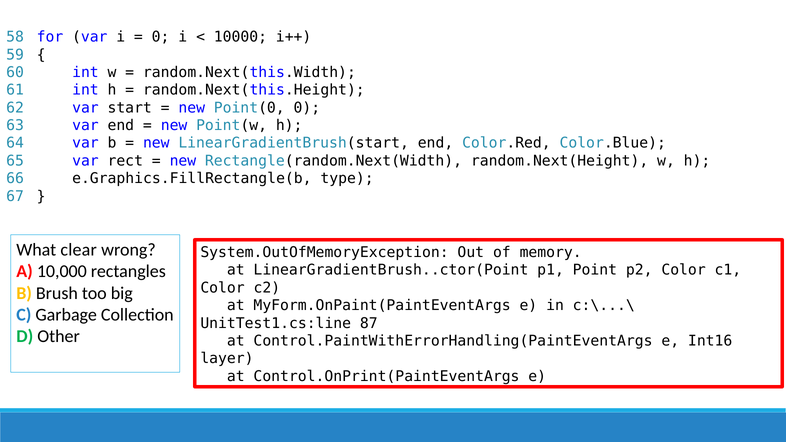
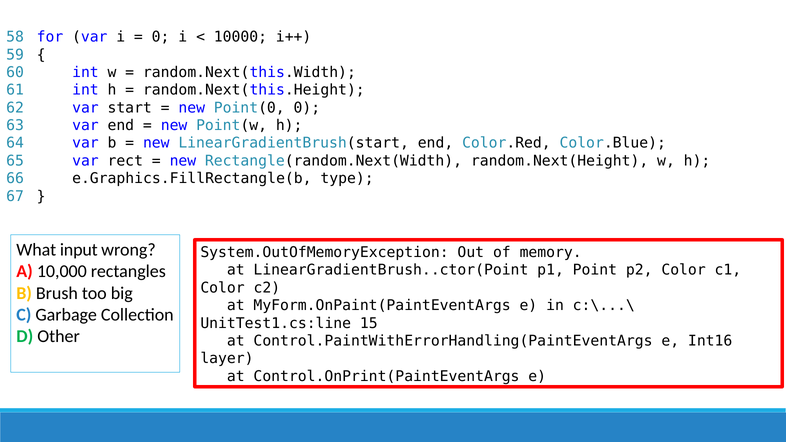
clear: clear -> input (79, 250)
87: 87 -> 15 (369, 323)
